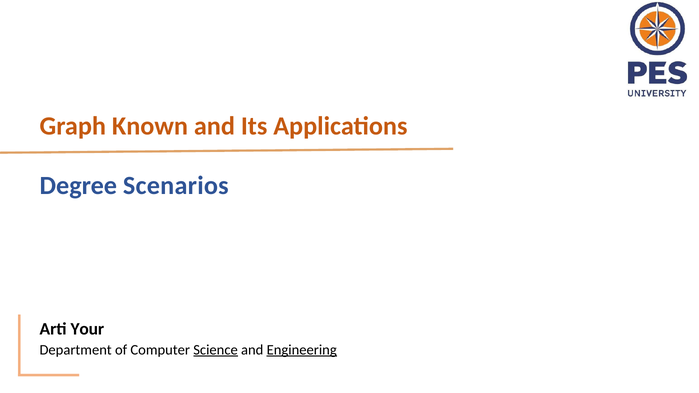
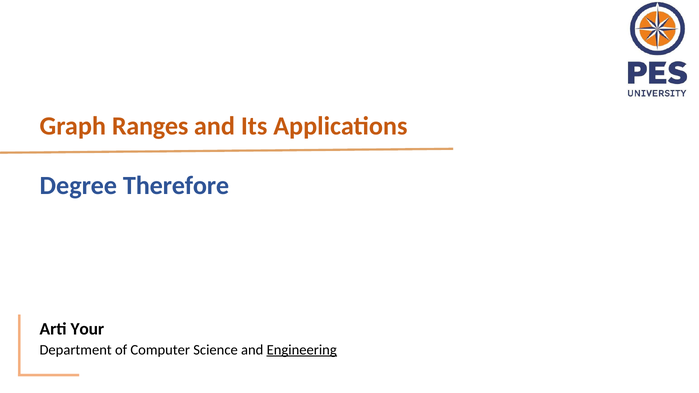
Known: Known -> Ranges (150, 126)
Scenarios: Scenarios -> Therefore (176, 186)
Science underline: present -> none (216, 350)
